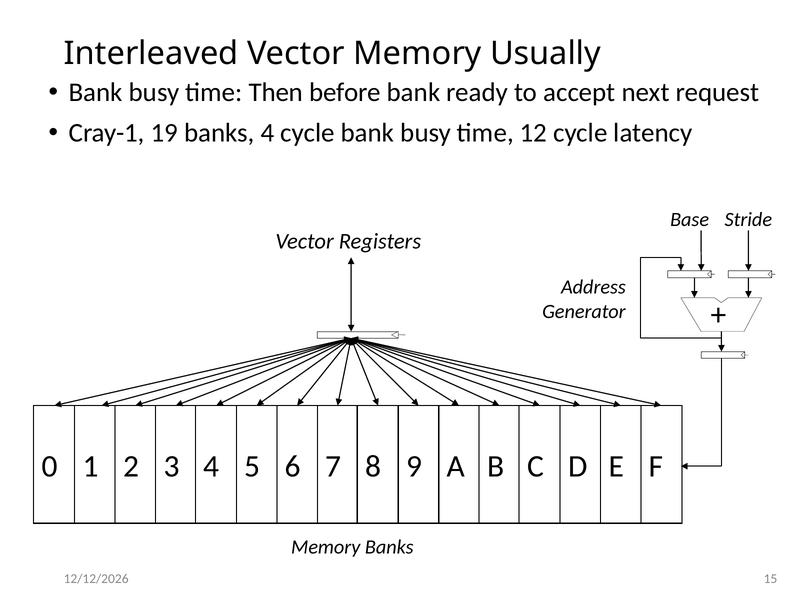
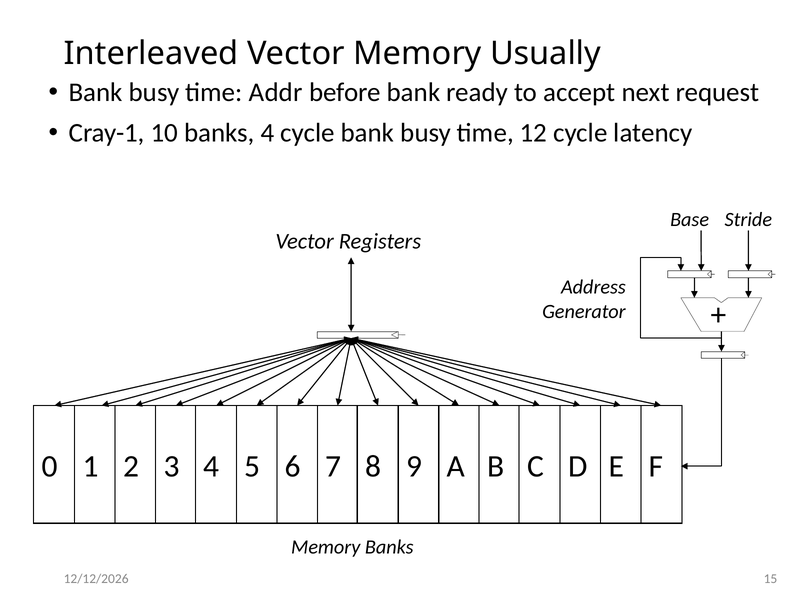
Then: Then -> Addr (276, 93)
19: 19 -> 10 (164, 133)
